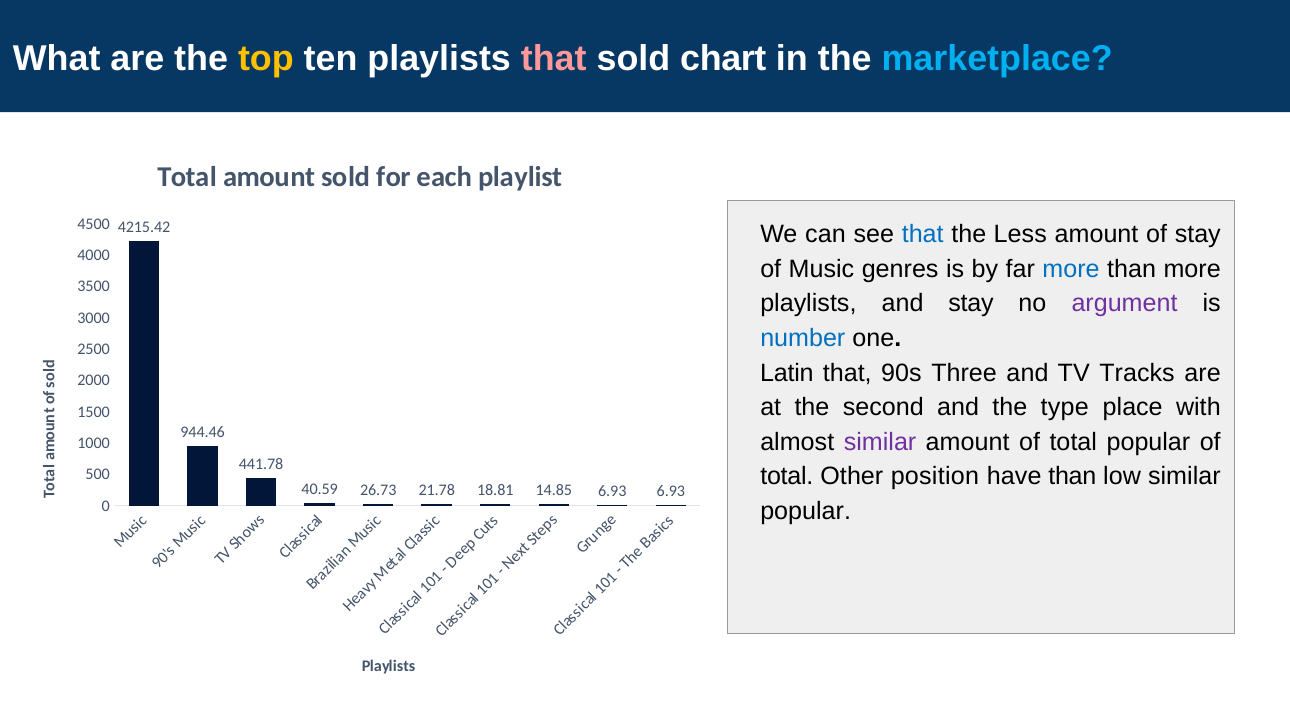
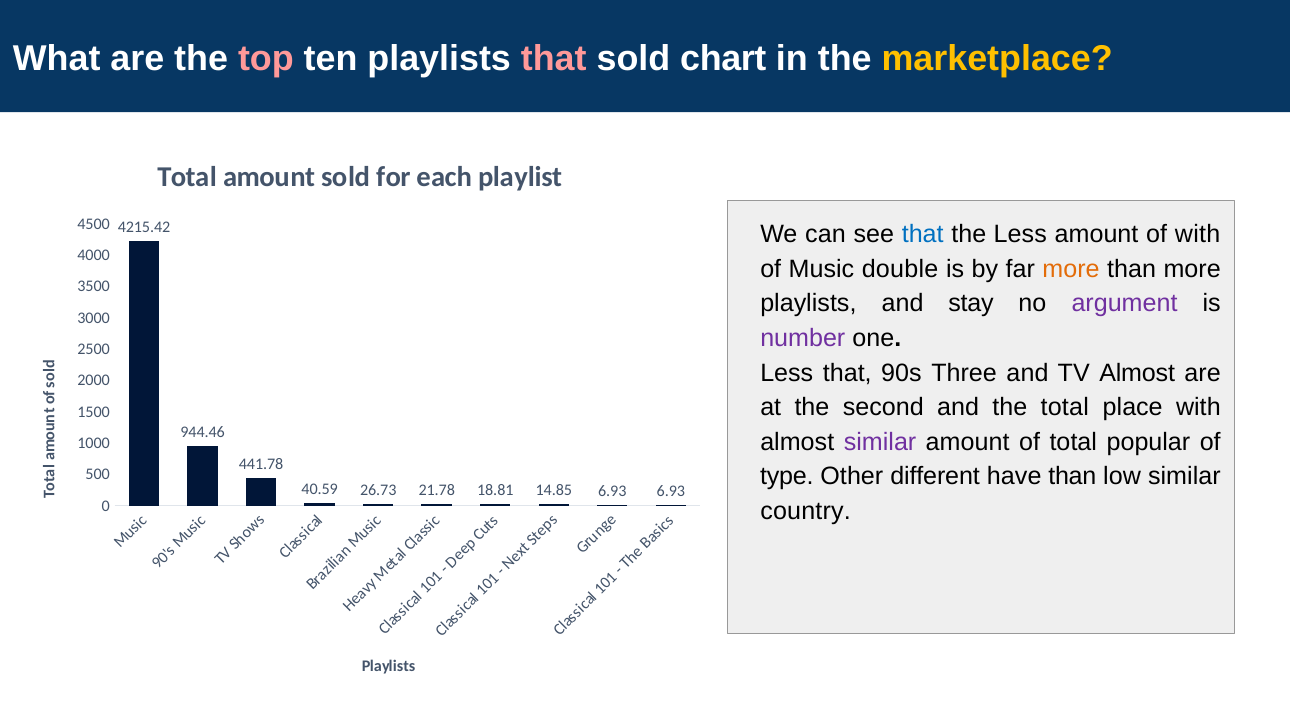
top colour: yellow -> pink (266, 59)
marketplace colour: light blue -> yellow (997, 59)
of stay: stay -> with (1198, 234)
genres: genres -> double (900, 269)
more colour: blue -> orange (1071, 269)
number colour: blue -> purple (803, 338)
Latin: Latin -> Less (787, 373)
TV Tracks: Tracks -> Almost (1137, 373)
the type: type -> total (1065, 407)
total: total -> type (787, 476)
position: position -> different (935, 476)
popular: popular -> country (806, 511)
